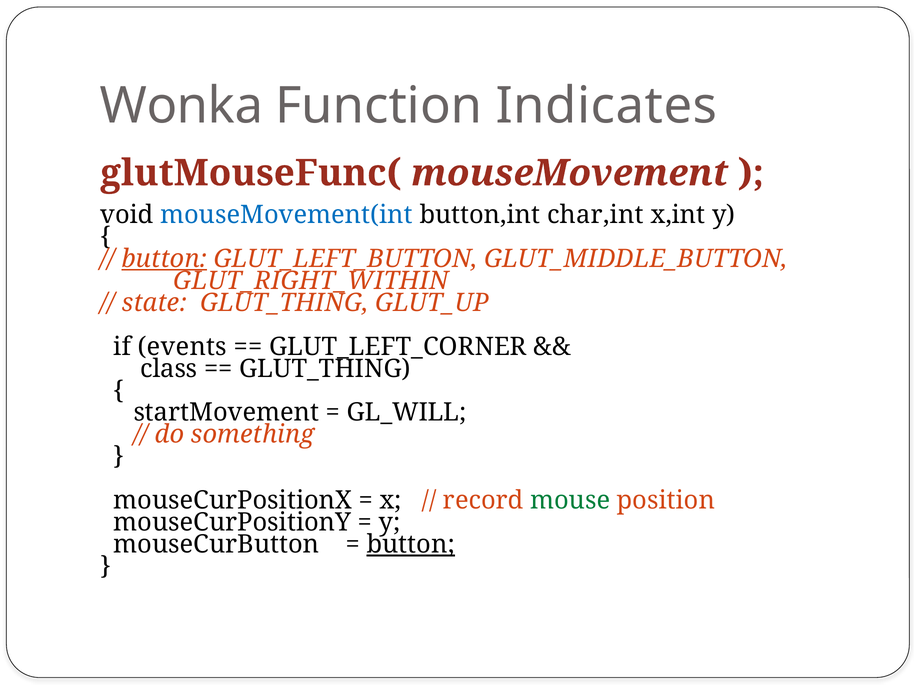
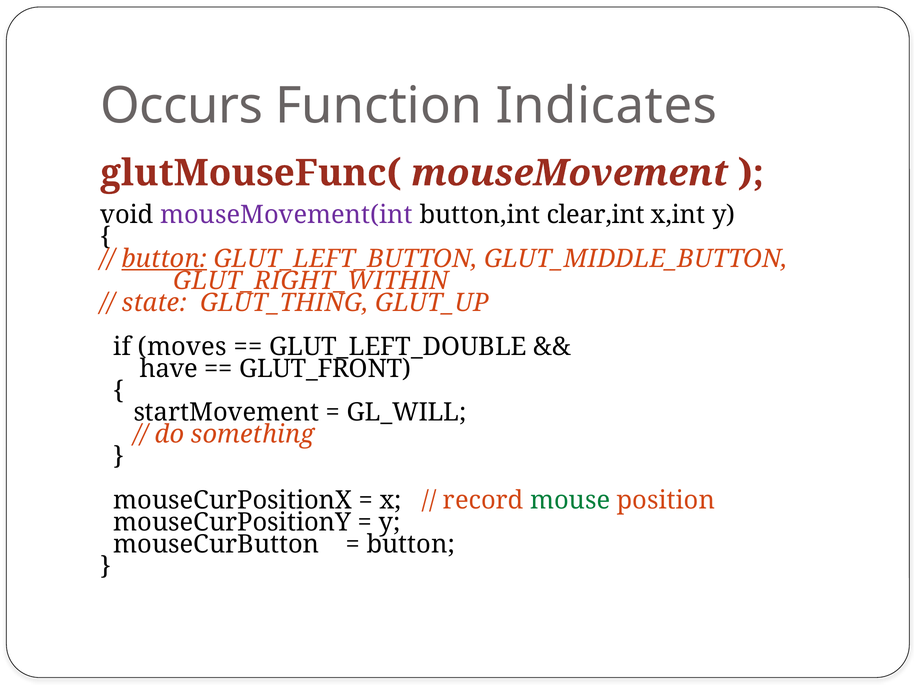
Wonka: Wonka -> Occurs (181, 106)
mouseMovement(int colour: blue -> purple (286, 215)
char,int: char,int -> clear,int (596, 215)
events: events -> moves (182, 347)
GLUT_LEFT_CORNER: GLUT_LEFT_CORNER -> GLUT_LEFT_DOUBLE (398, 347)
class: class -> have (169, 369)
GLUT_THING: GLUT_THING -> GLUT_FRONT (325, 369)
button underline: present -> none (411, 545)
